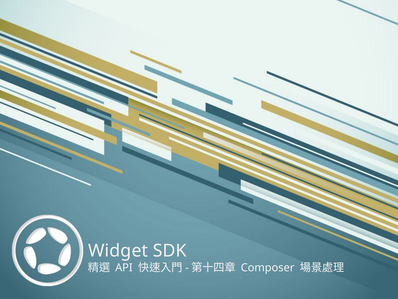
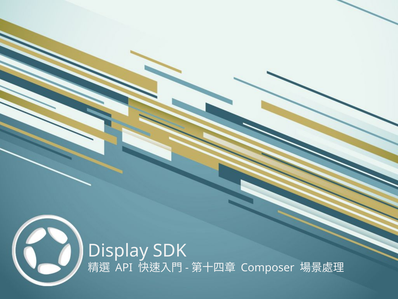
Widget: Widget -> Display (118, 250)
